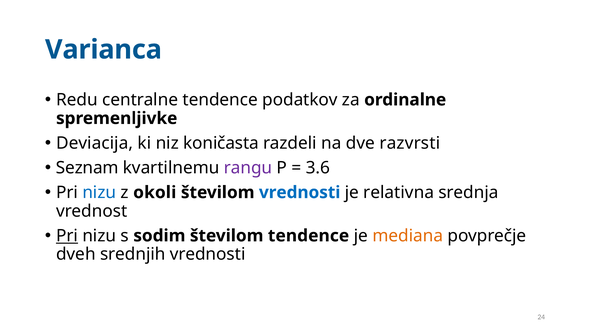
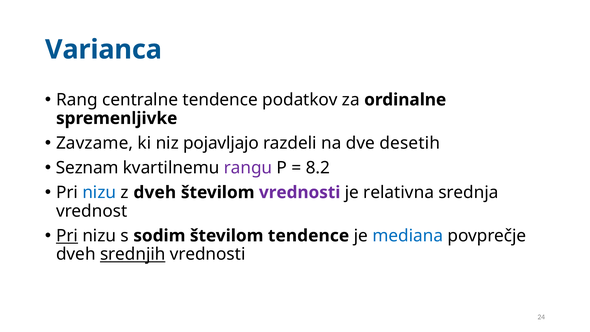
Redu: Redu -> Rang (77, 100)
Deviacija: Deviacija -> Zavzame (95, 143)
koničasta: koničasta -> pojavljajo (221, 143)
razvrsti: razvrsti -> desetih (410, 143)
3.6: 3.6 -> 8.2 (318, 168)
z okoli: okoli -> dveh (155, 192)
vrednosti colour: blue -> purple (300, 192)
mediana colour: orange -> blue (408, 236)
srednjih underline: none -> present (133, 254)
